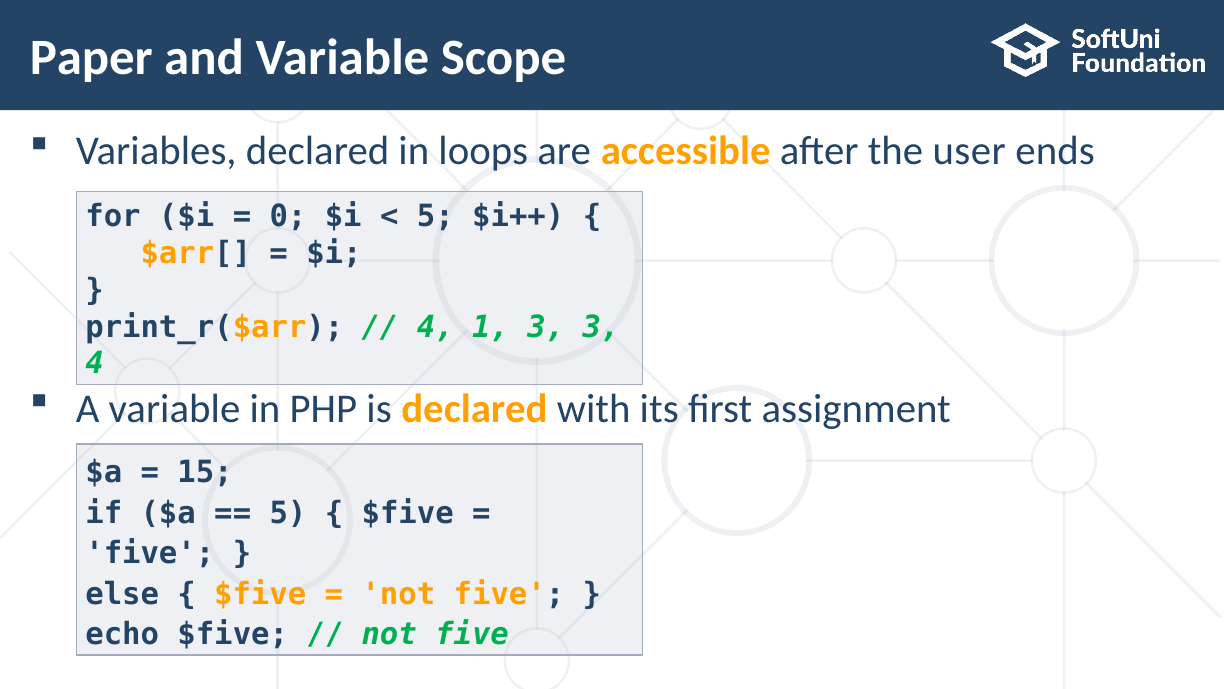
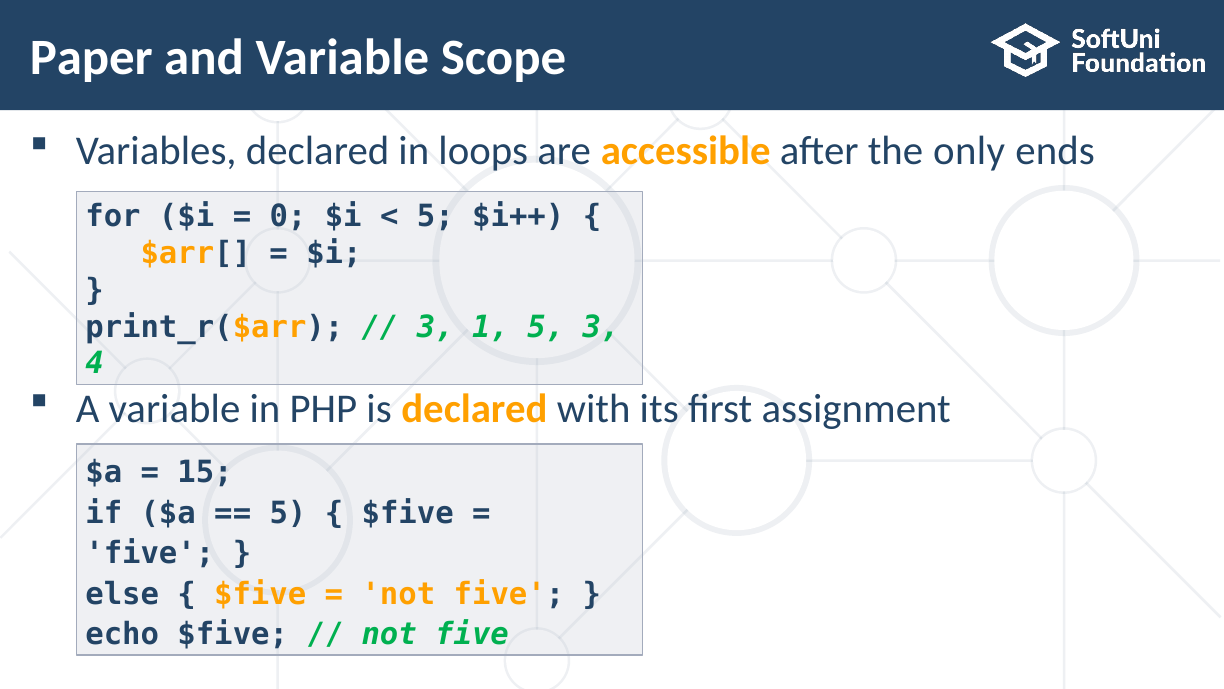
user: user -> only (969, 151)
4: 4 -> 3 (435, 327)
1 3: 3 -> 5 (546, 327)
